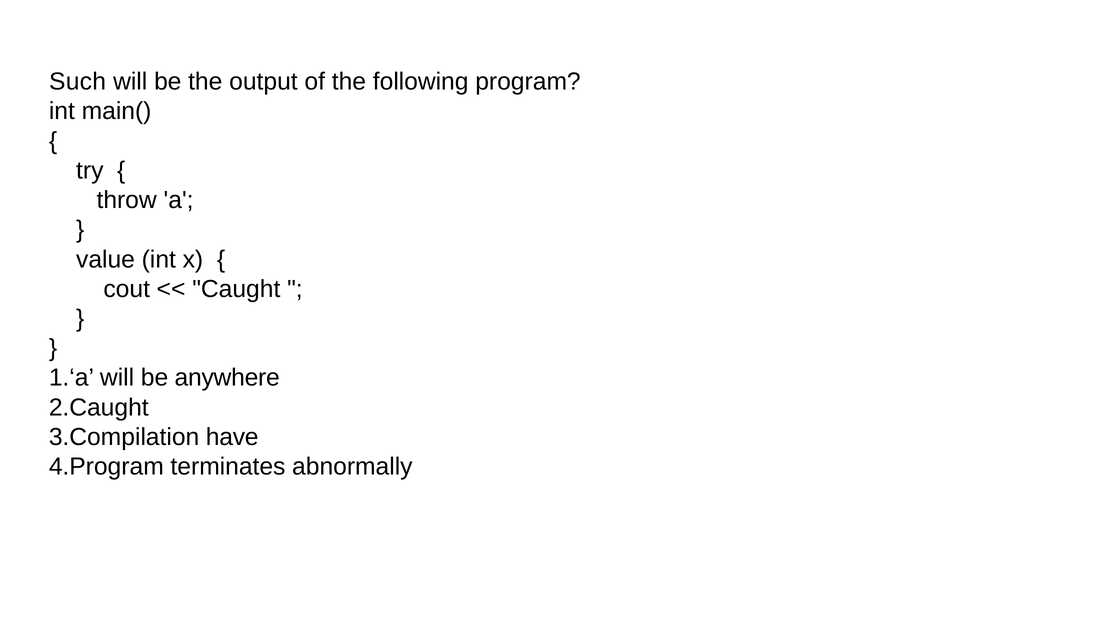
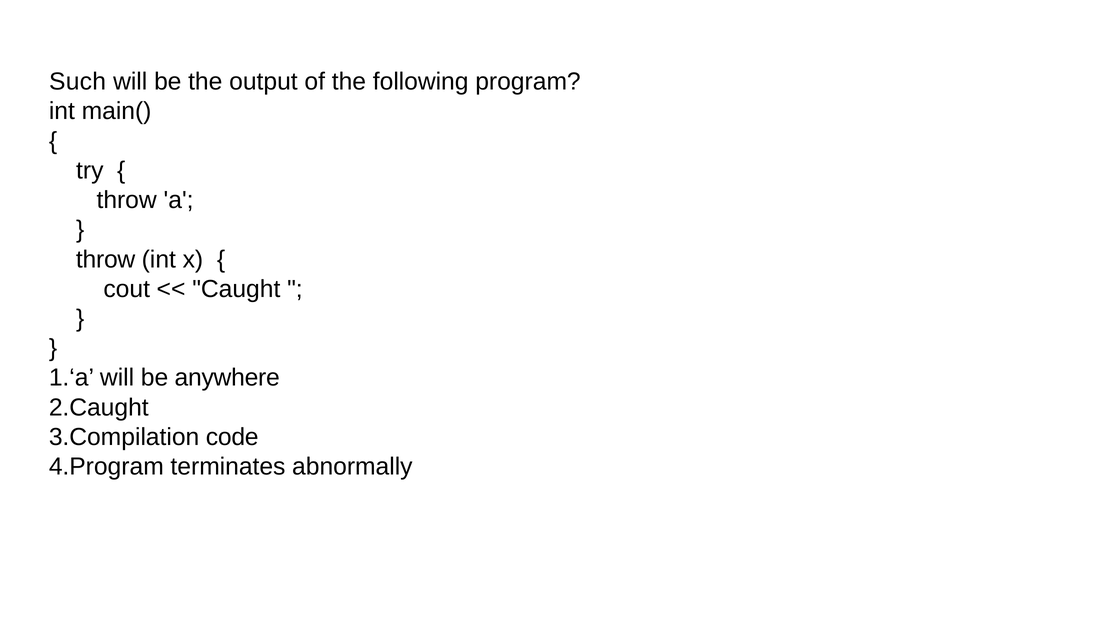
value: value -> throw (106, 259)
have: have -> code (232, 437)
